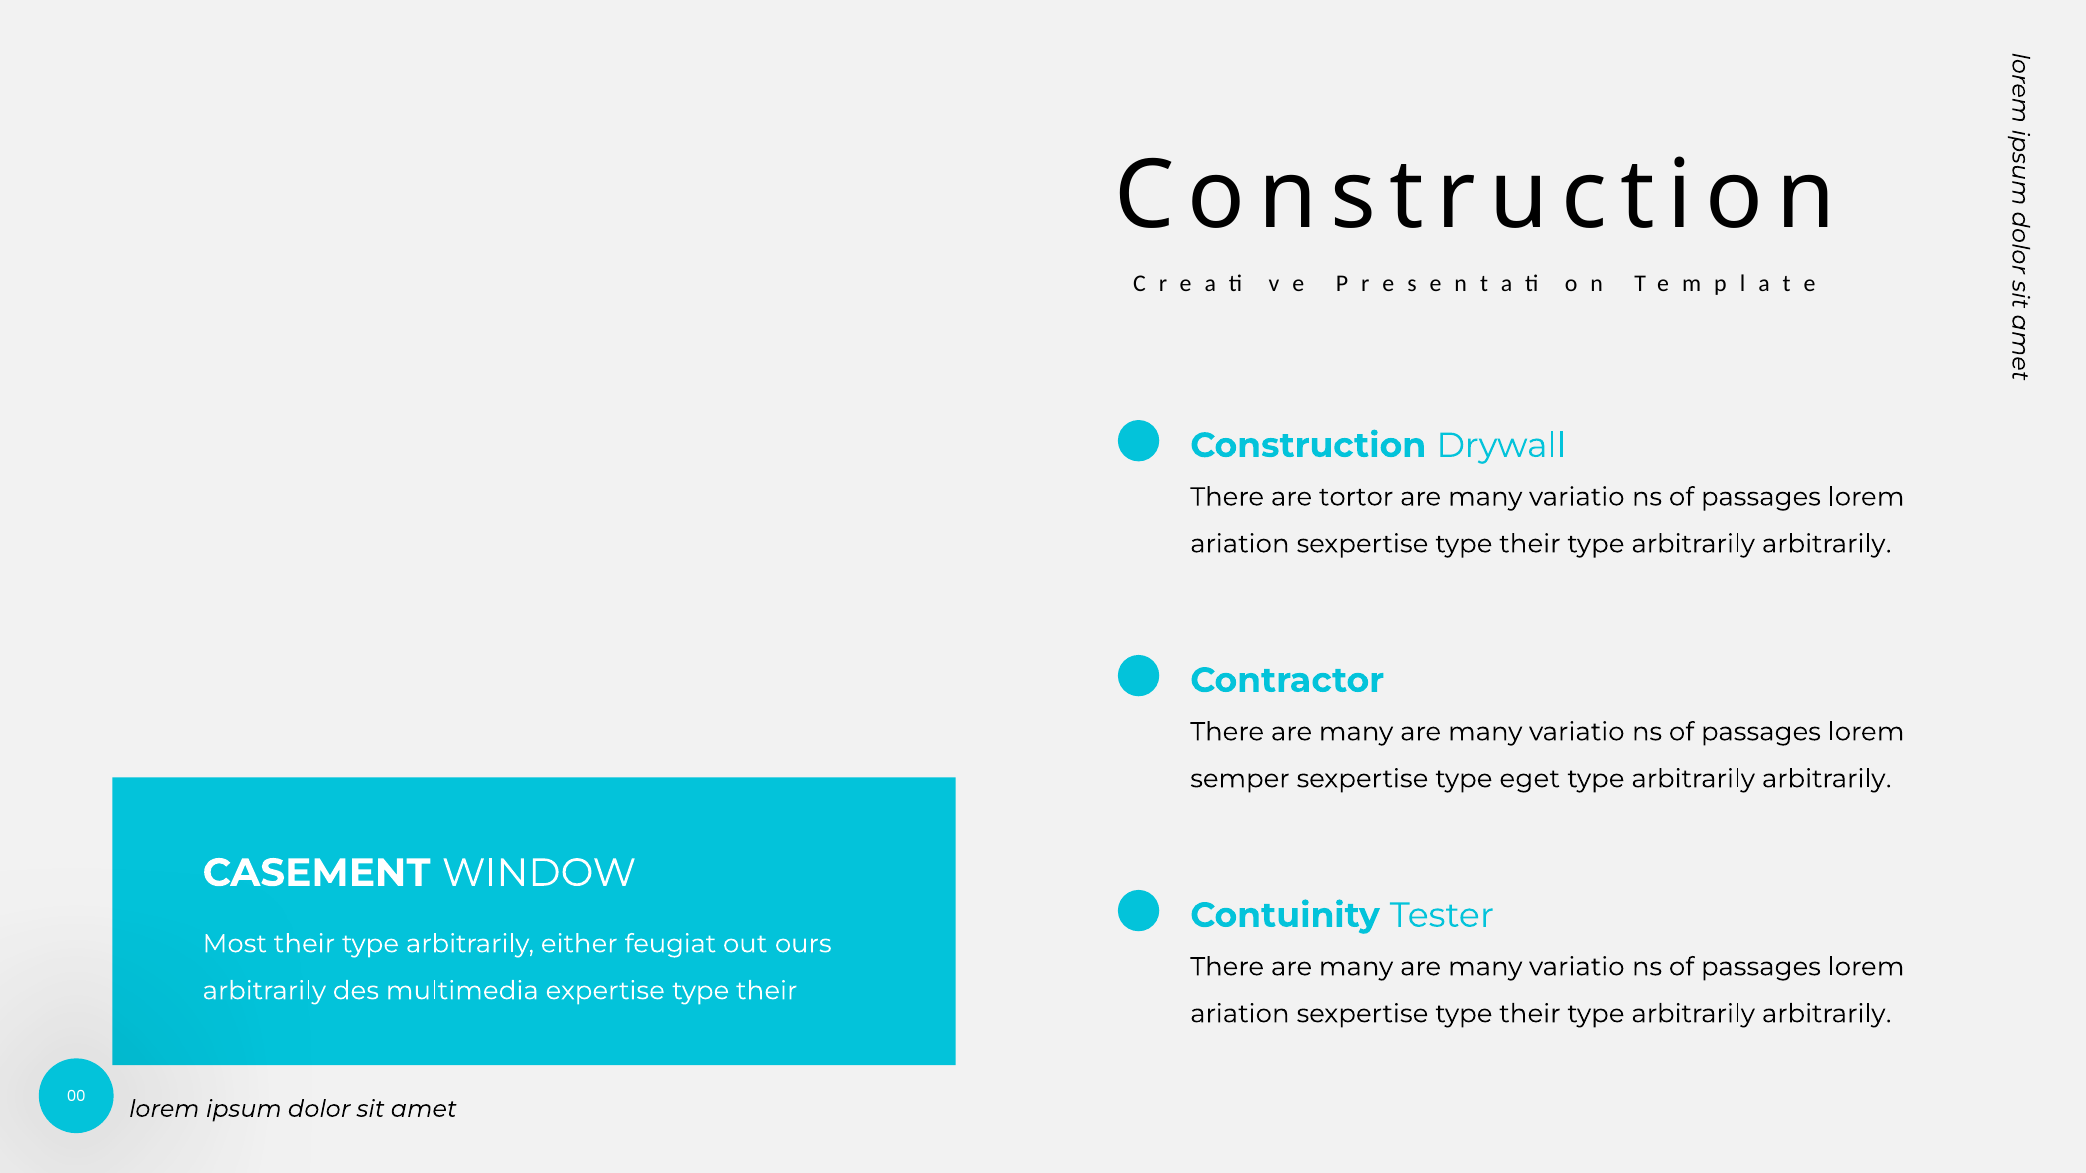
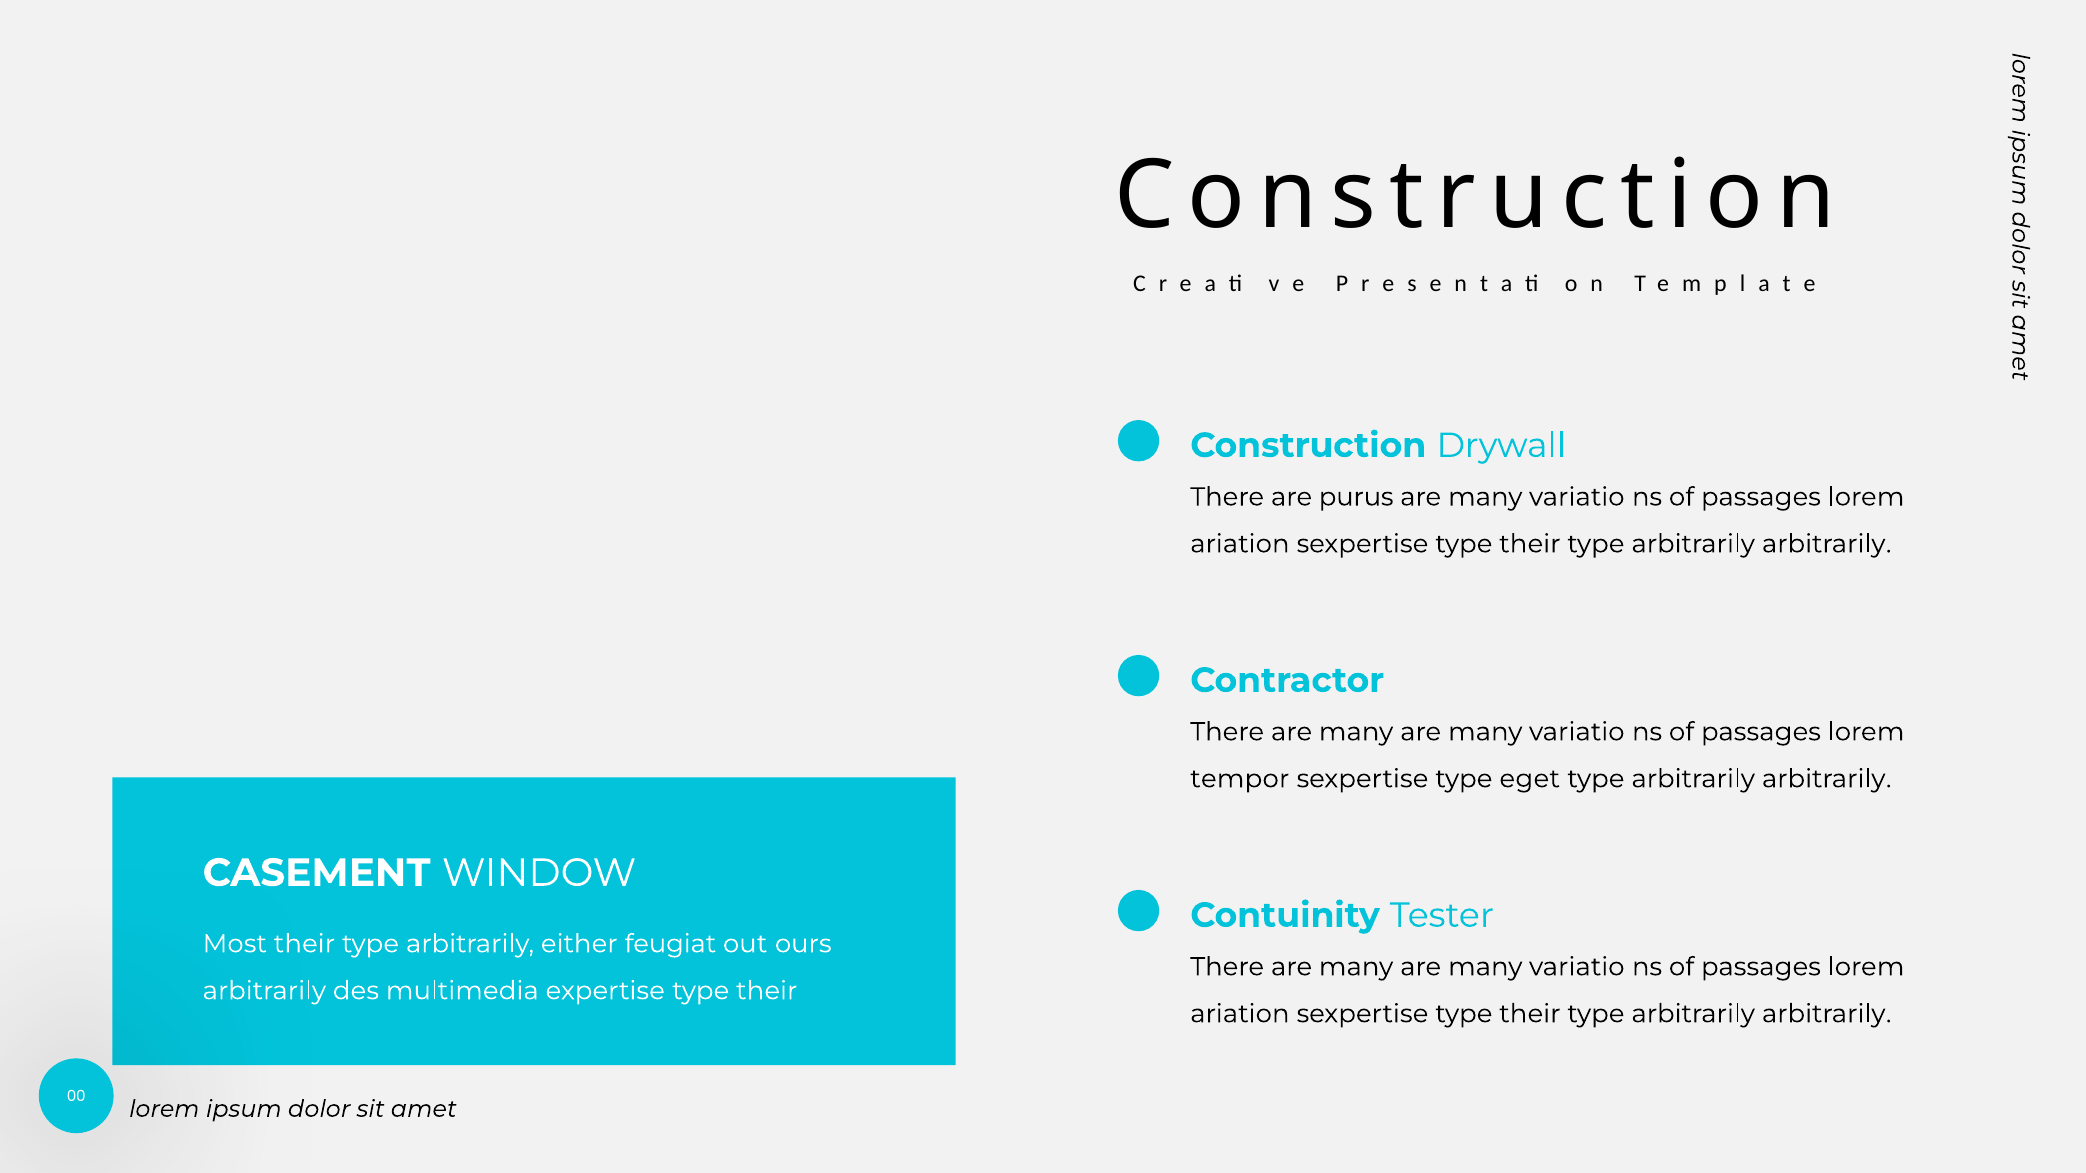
tortor: tortor -> purus (1356, 497)
semper: semper -> tempor (1240, 779)
